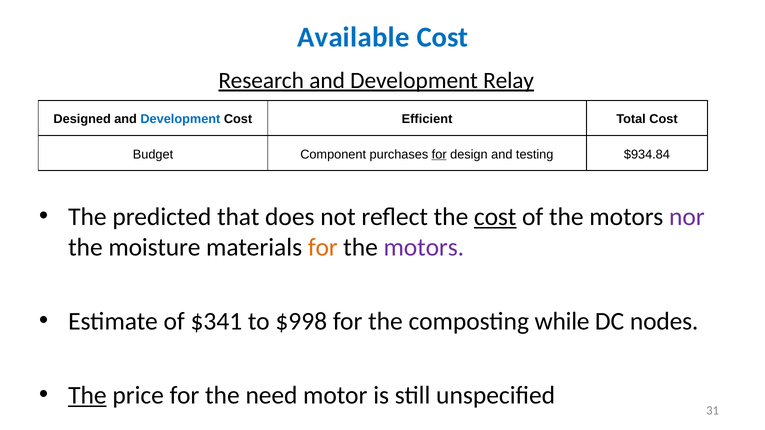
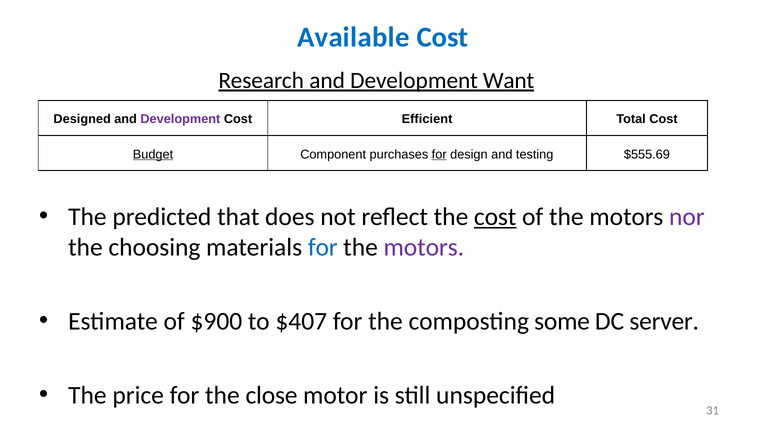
Relay: Relay -> Want (509, 80)
Development colour: blue -> purple (180, 119)
Budget underline: none -> present (153, 154)
$934.84: $934.84 -> $555.69 (647, 154)
moisture: moisture -> choosing (154, 248)
for colour: orange -> blue (323, 248)
$341: $341 -> $900 (216, 322)
$998: $998 -> $407 (301, 322)
while: while -> some (562, 322)
nodes: nodes -> server (664, 322)
The underline: present -> none (87, 395)
need: need -> close (271, 395)
